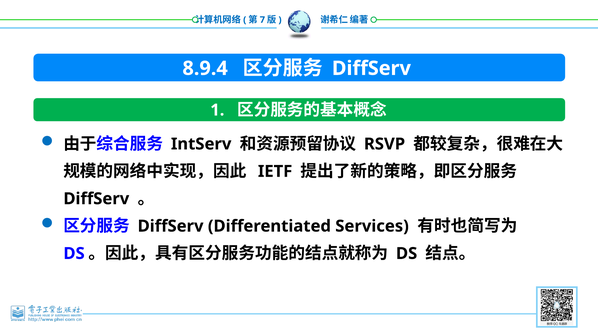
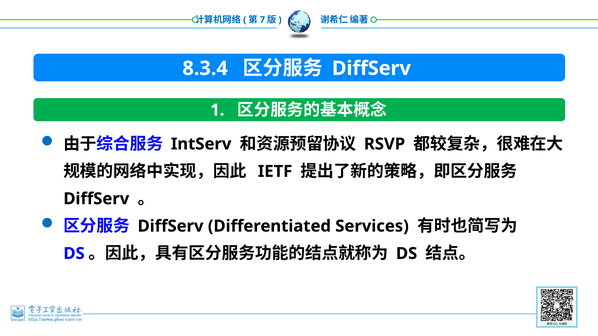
8.9.4: 8.9.4 -> 8.3.4 (205, 68)
